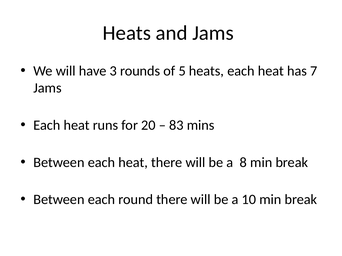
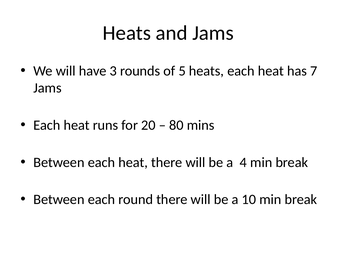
83: 83 -> 80 (176, 125)
8: 8 -> 4 (243, 163)
